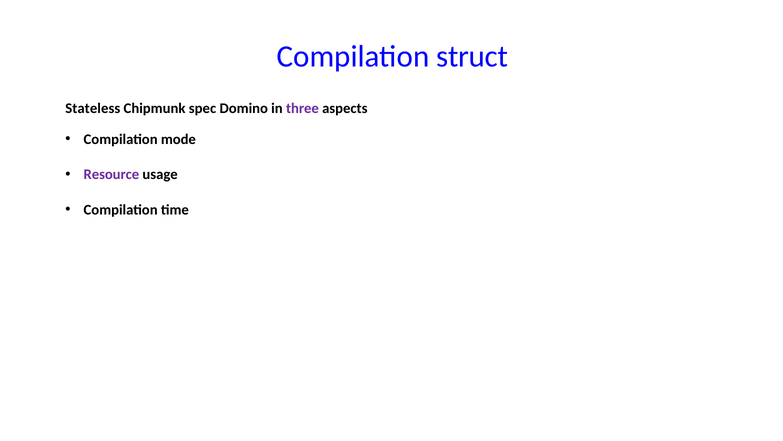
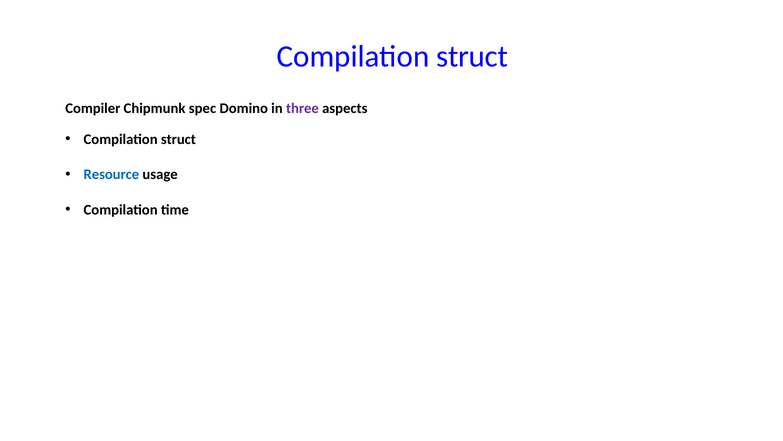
Stateless: Stateless -> Compiler (93, 108)
mode: mode -> struct (178, 139)
Resource colour: purple -> blue (111, 174)
